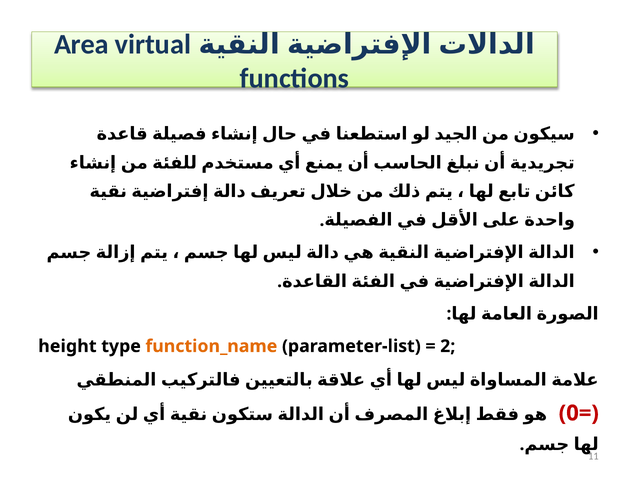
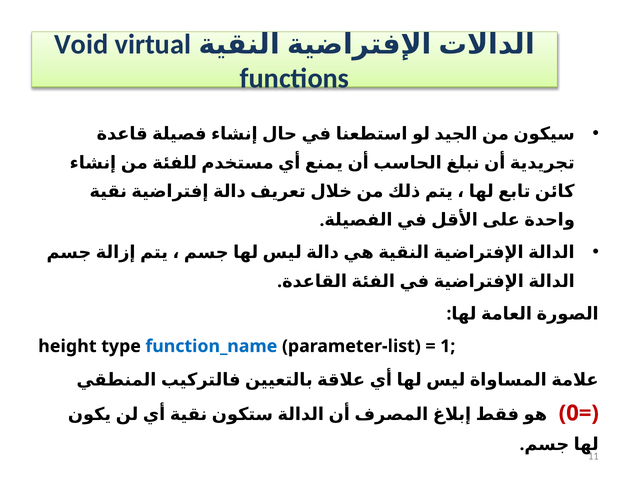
Area: Area -> Void (81, 44)
function_name colour: orange -> blue (211, 346)
2: 2 -> 1 (448, 346)
